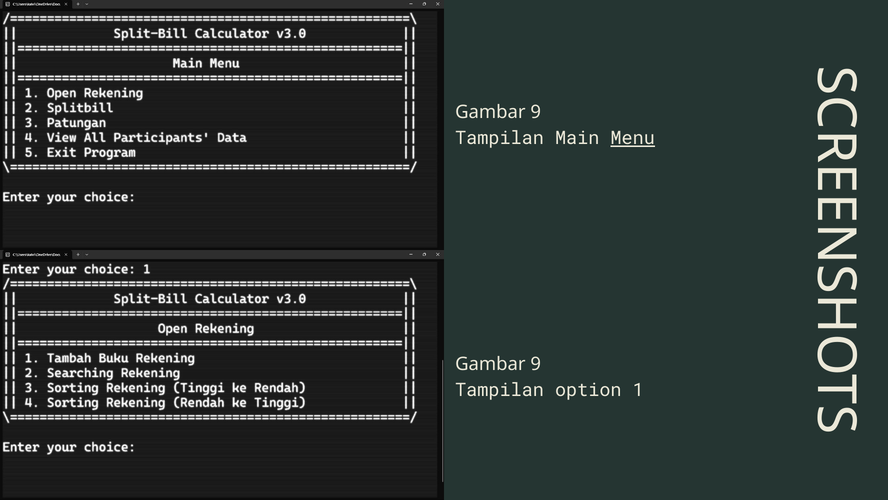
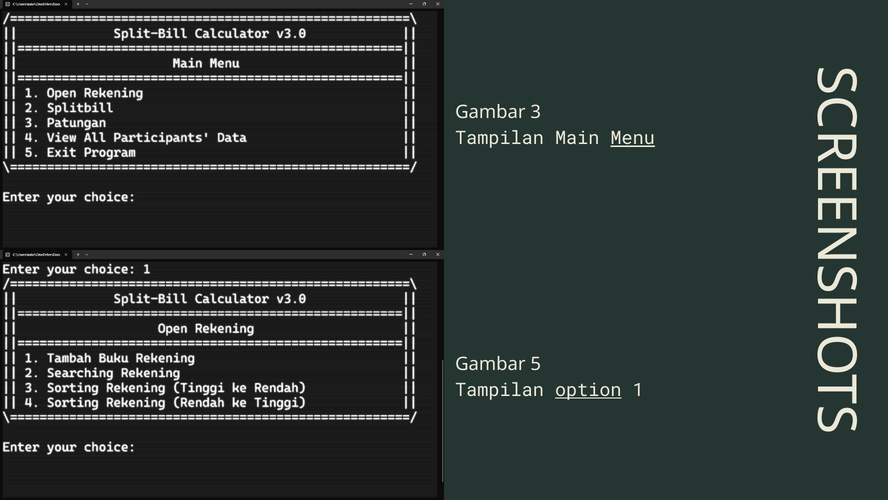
9: 9 -> 3 (536, 112)
9: 9 -> 5 (536, 364)
option underline: none -> present (588, 390)
